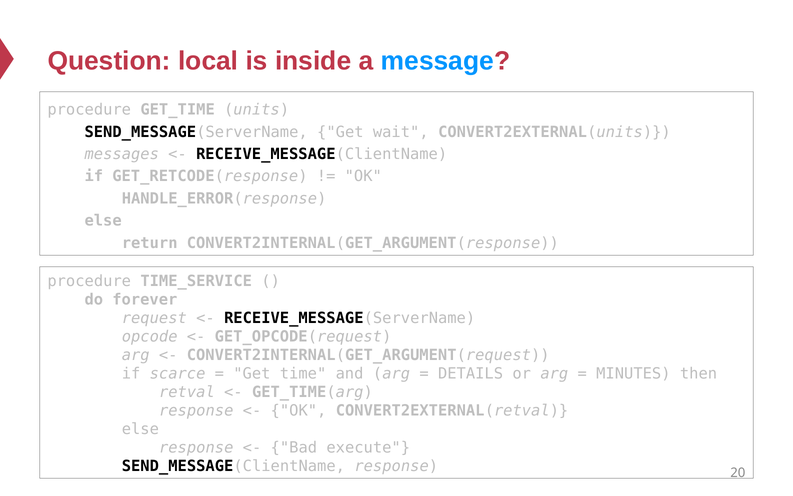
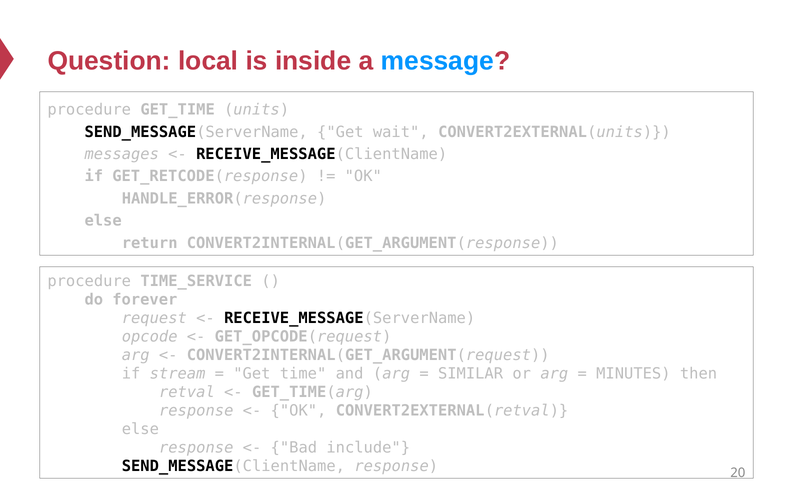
scarce: scarce -> stream (178, 373)
DETAILS: DETAILS -> SIMILAR (471, 373)
execute: execute -> include (368, 447)
